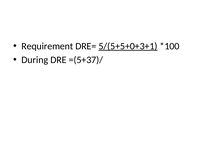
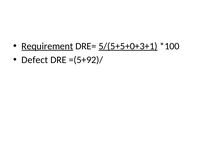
Requirement underline: none -> present (47, 46)
During: During -> Defect (35, 60)
=(5+37)/: =(5+37)/ -> =(5+92)/ (86, 60)
